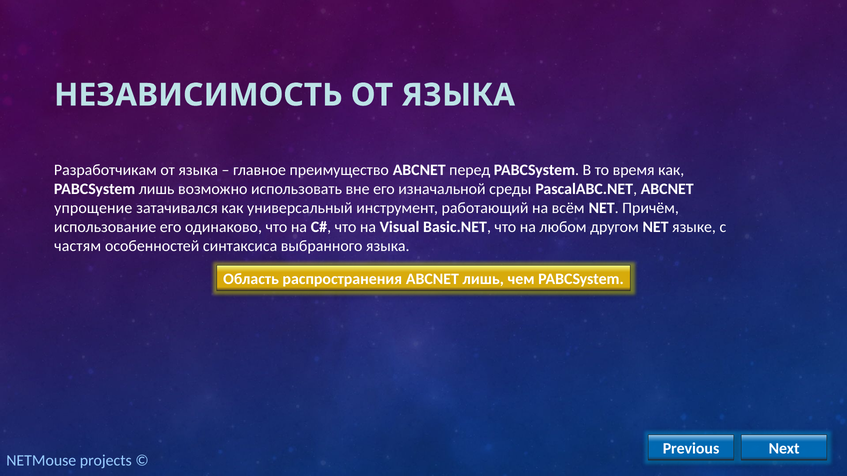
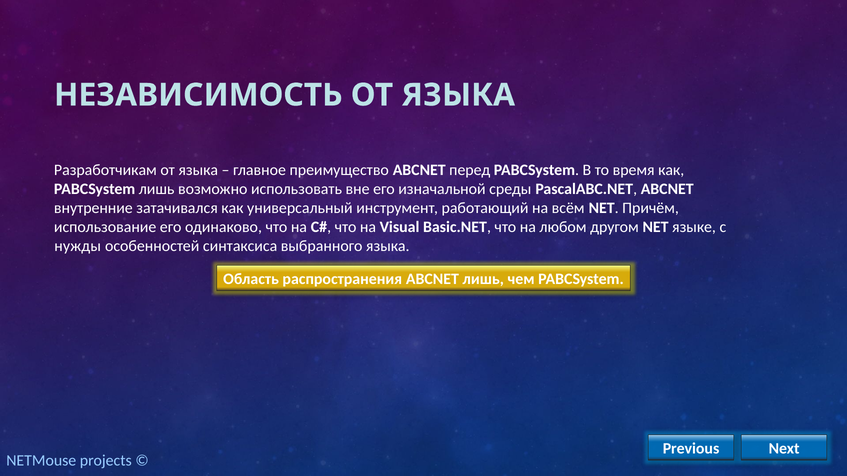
упрощение: упрощение -> внутренние (93, 208)
частям: частям -> нужды (78, 246)
